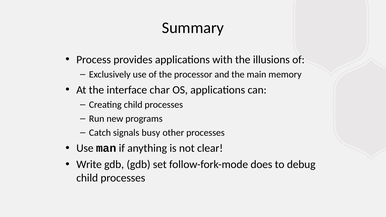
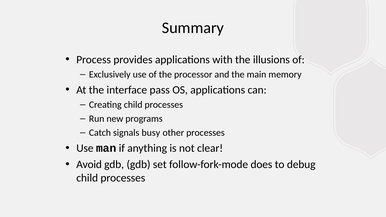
char: char -> pass (160, 90)
Write: Write -> Avoid (89, 165)
